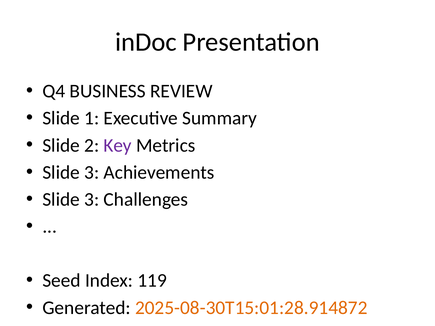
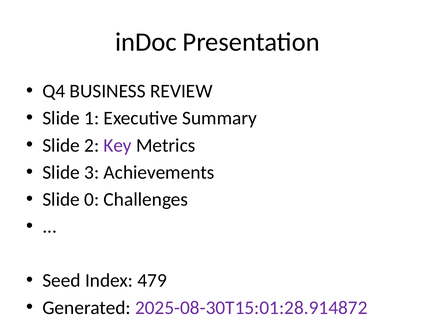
3: 3 -> 0 (92, 200)
119: 119 -> 479 (152, 281)
2025-08-30T15:01:28.914872 colour: orange -> purple (251, 308)
